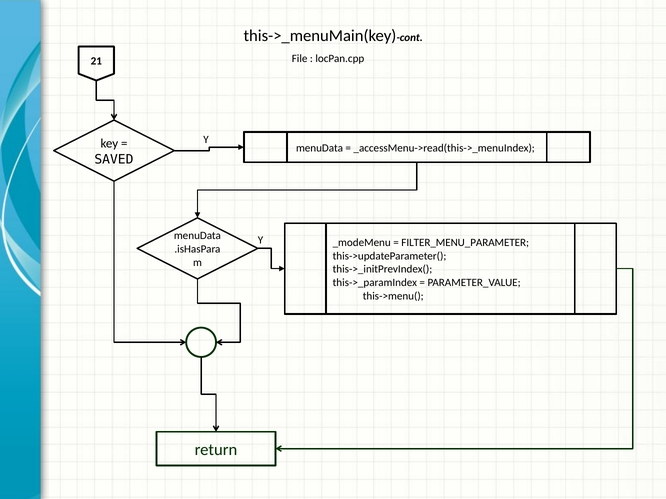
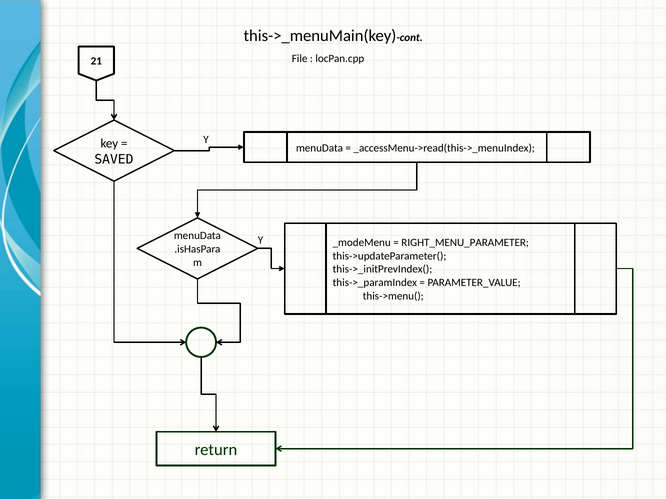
FILTER_MENU_PARAMETER: FILTER_MENU_PARAMETER -> RIGHT_MENU_PARAMETER (465, 243)
